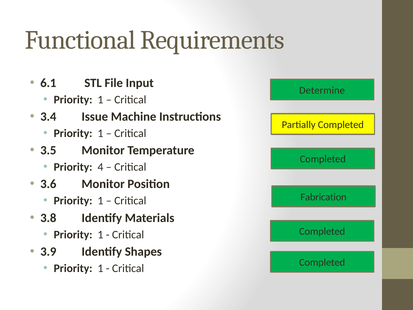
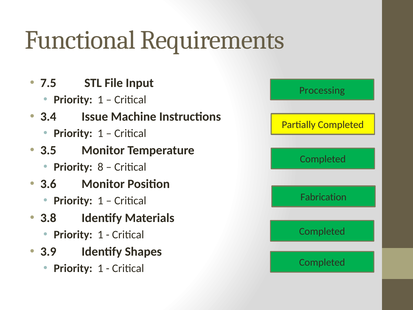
6.1: 6.1 -> 7.5 (48, 83)
Determine: Determine -> Processing (322, 90)
4: 4 -> 8 (100, 167)
